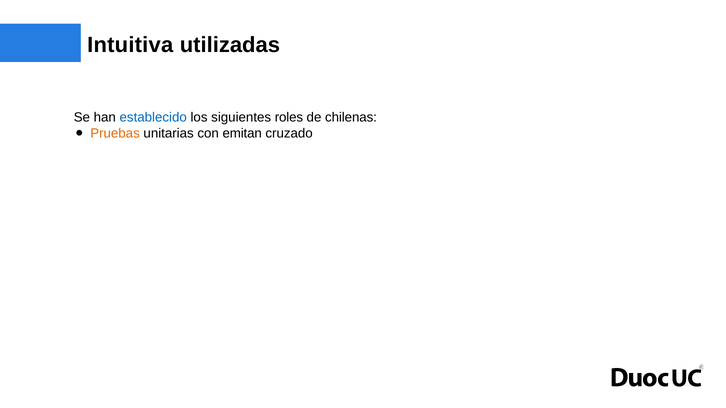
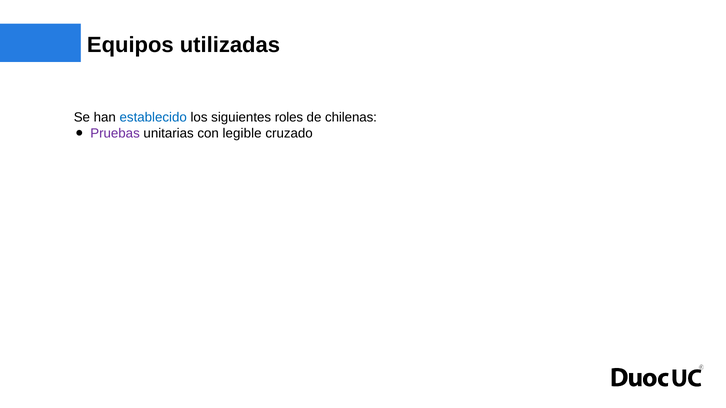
Intuitiva: Intuitiva -> Equipos (130, 45)
Pruebas colour: orange -> purple (115, 133)
emitan: emitan -> legible (242, 133)
